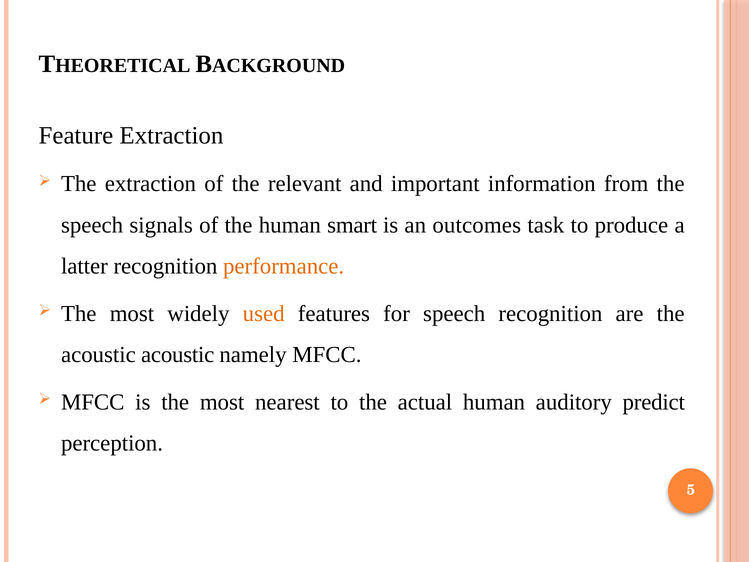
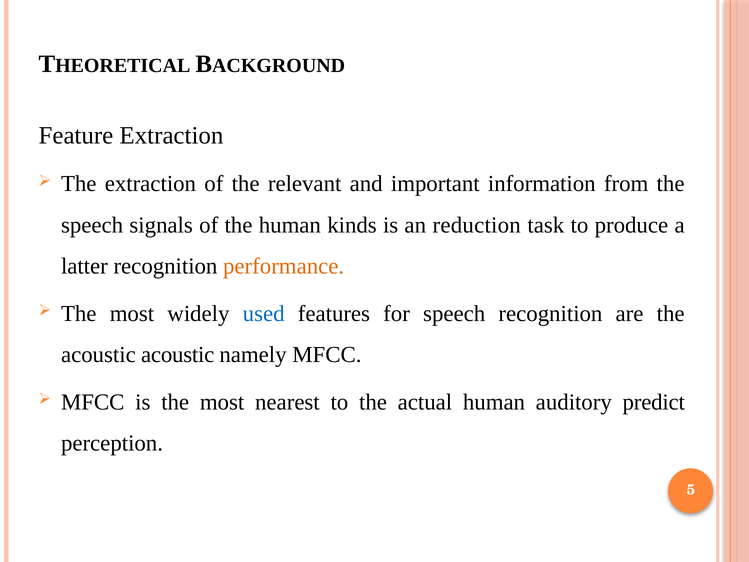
smart: smart -> kinds (352, 225)
outcomes: outcomes -> reduction (477, 225)
used colour: orange -> blue (264, 313)
